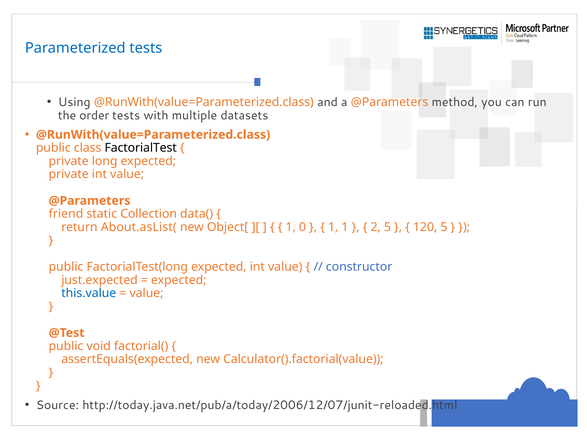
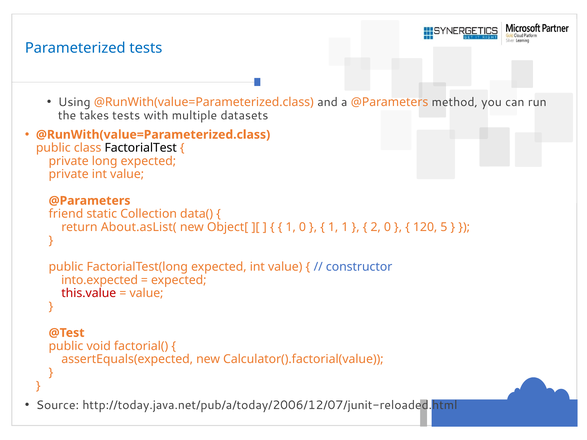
order: order -> takes (94, 115)
2 5: 5 -> 0 (387, 227)
just.expected: just.expected -> into.expected (100, 280)
this.value colour: blue -> red (89, 293)
